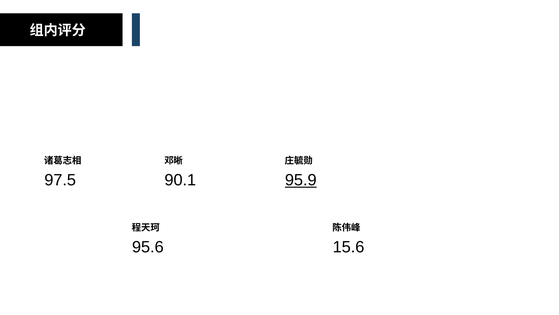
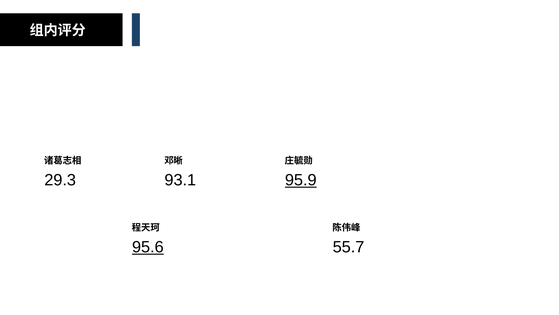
97.5: 97.5 -> 29.3 (60, 180)
90.1: 90.1 -> 93.1 (180, 180)
95.6 underline: none -> present (148, 247)
15.6: 15.6 -> 55.7 (349, 247)
